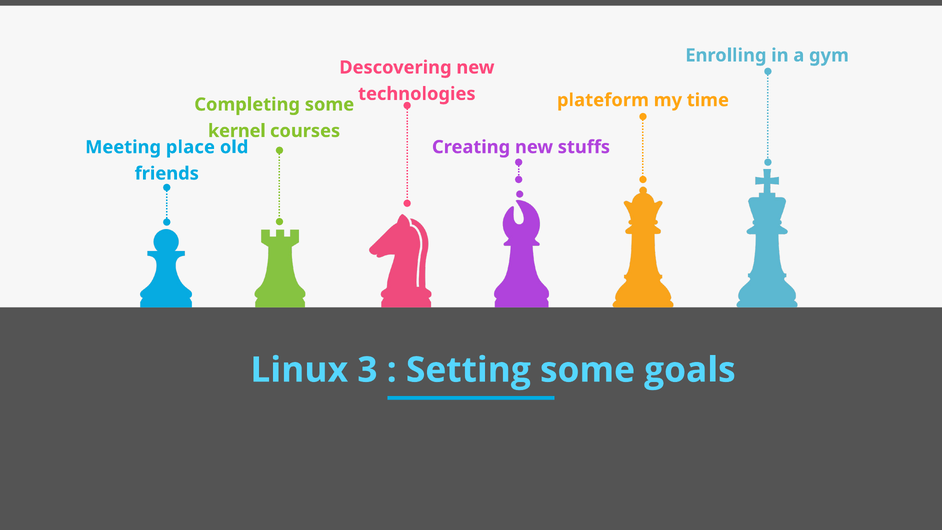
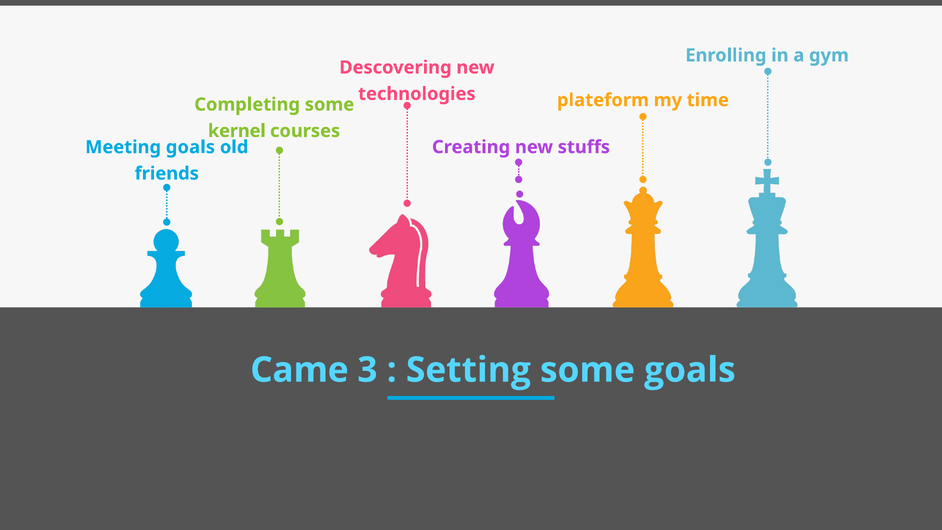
Meeting place: place -> goals (190, 147)
Linux: Linux -> Came (299, 370)
